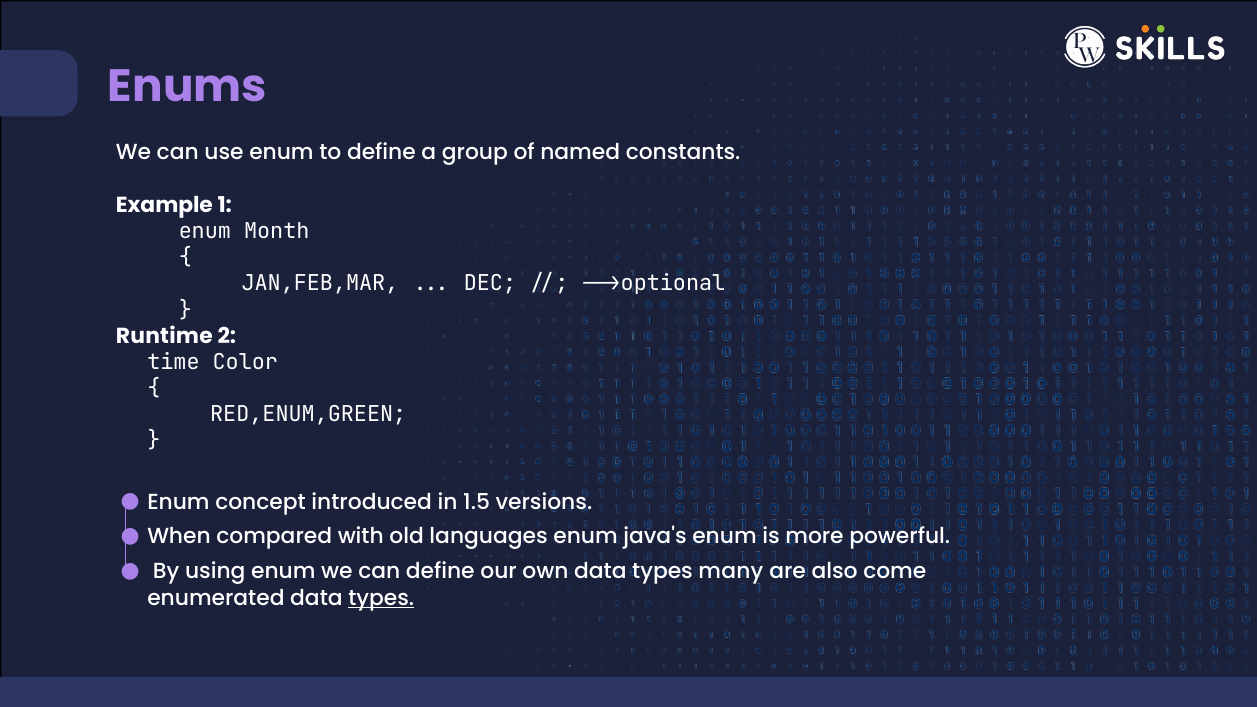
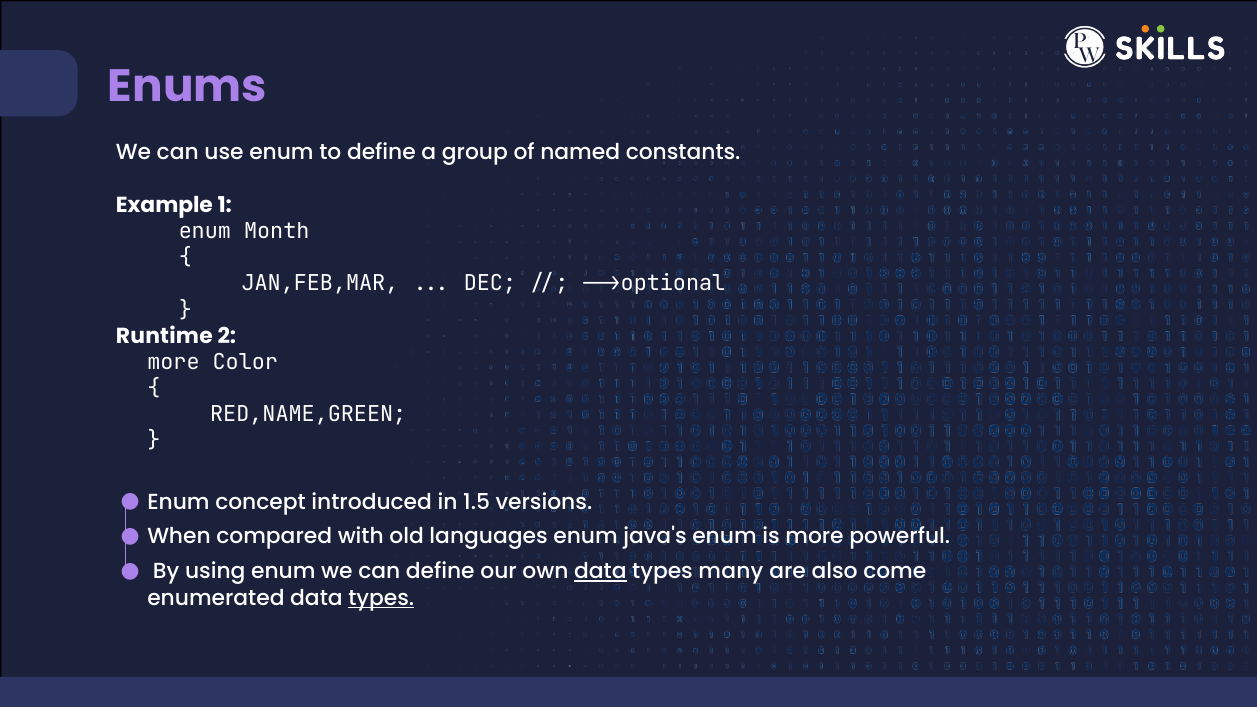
time: time -> more (173, 362)
RED,ENUM,GREEN: RED,ENUM,GREEN -> RED,NAME,GREEN (308, 415)
data underline: none -> present (600, 572)
